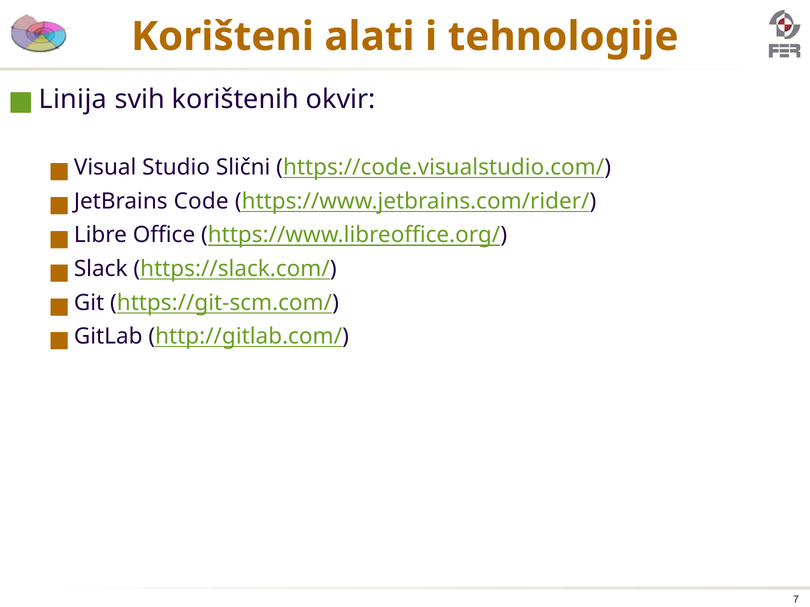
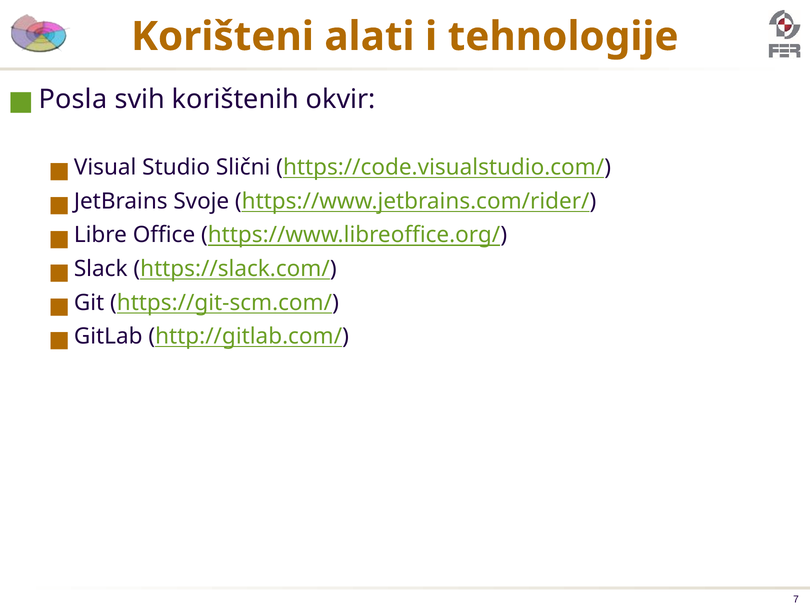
Linija: Linija -> Posla (73, 99)
Code: Code -> Svoje (201, 201)
